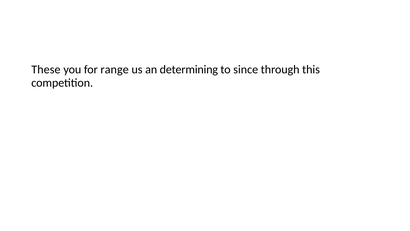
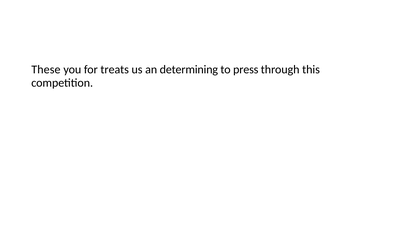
range: range -> treats (115, 70)
since: since -> press (246, 70)
